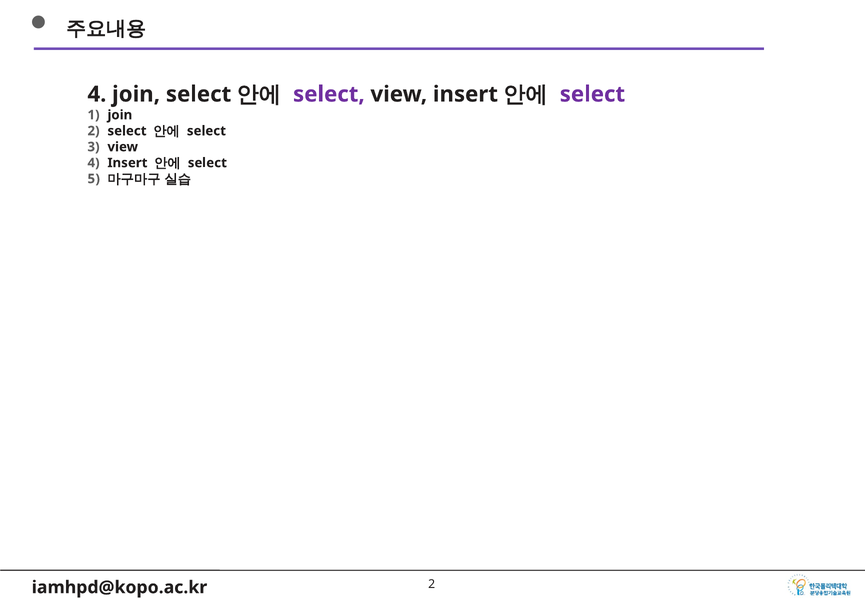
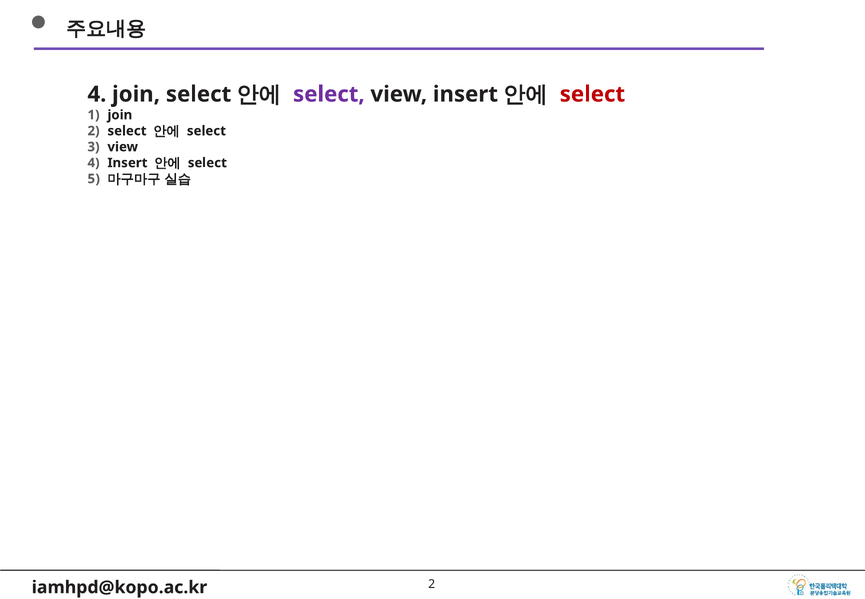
select colour: purple -> red (592, 94)
